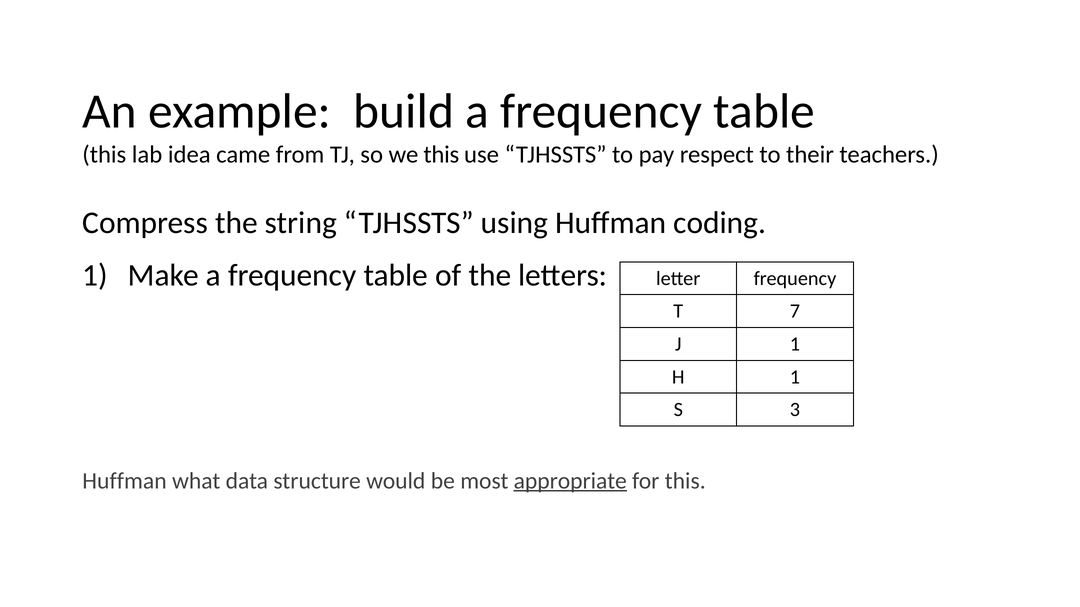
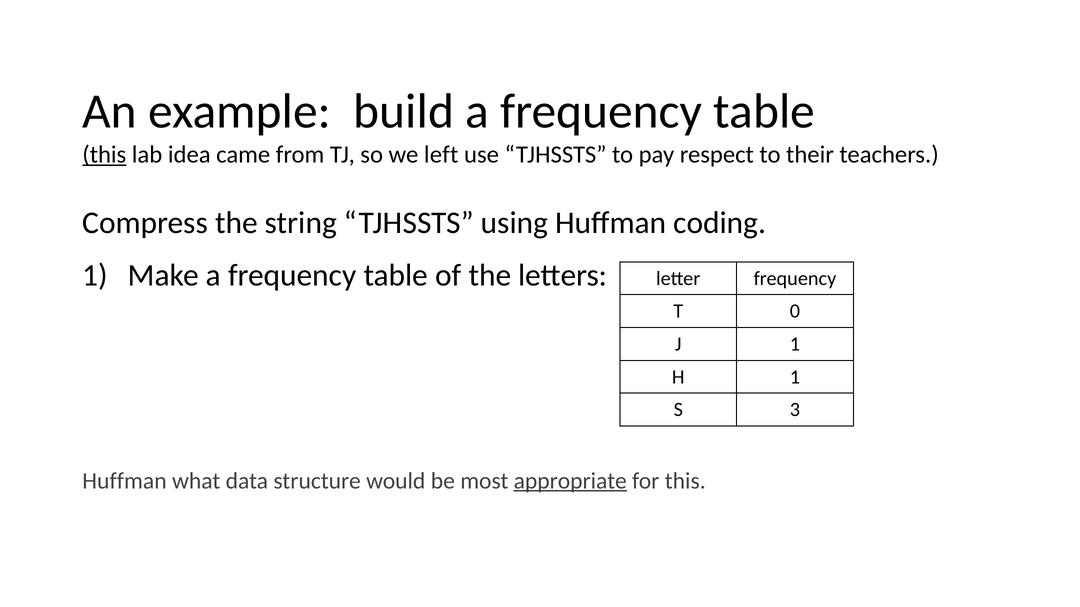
this underline: none -> present (104, 155)
we this: this -> left (441, 155)
7: 7 -> 0 (795, 312)
